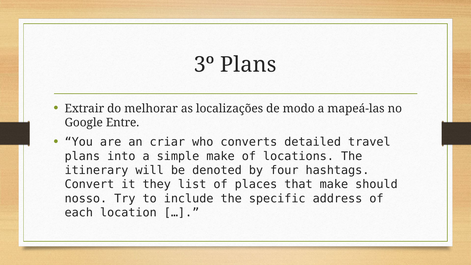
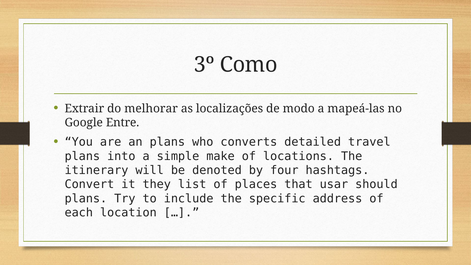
3º Plans: Plans -> Como (249, 65)
an criar: criar -> plans (167, 142)
that make: make -> usar (334, 184)
nosso: nosso -> plans (86, 199)
